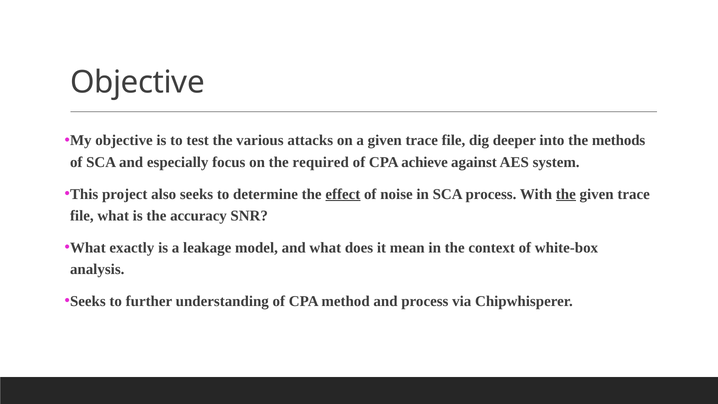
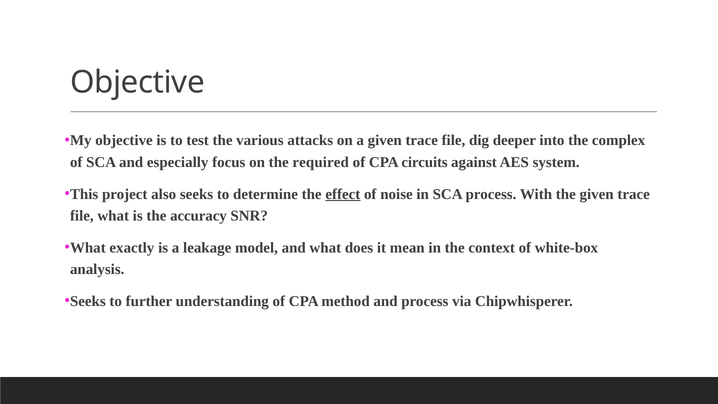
methods: methods -> complex (619, 140)
achieve: achieve -> circuits (425, 162)
the underline: present -> none (566, 194)
